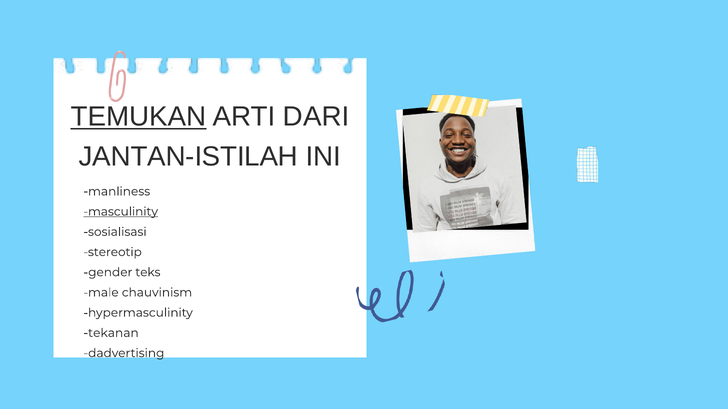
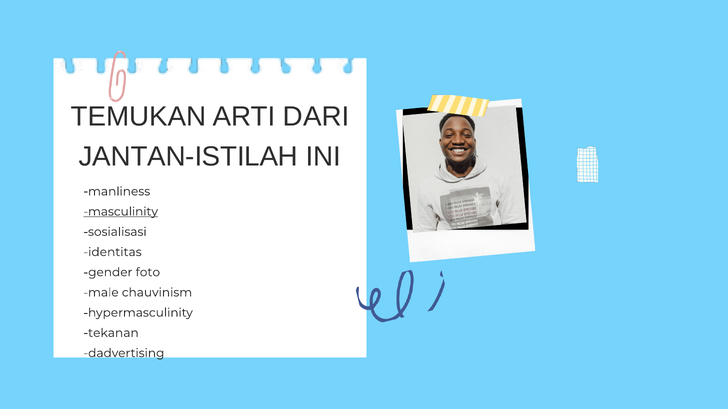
TEMUKAN underline: present -> none (138, 117)
stereotip: stereotip -> identitas (113, 252)
teks: teks -> foto (148, 273)
